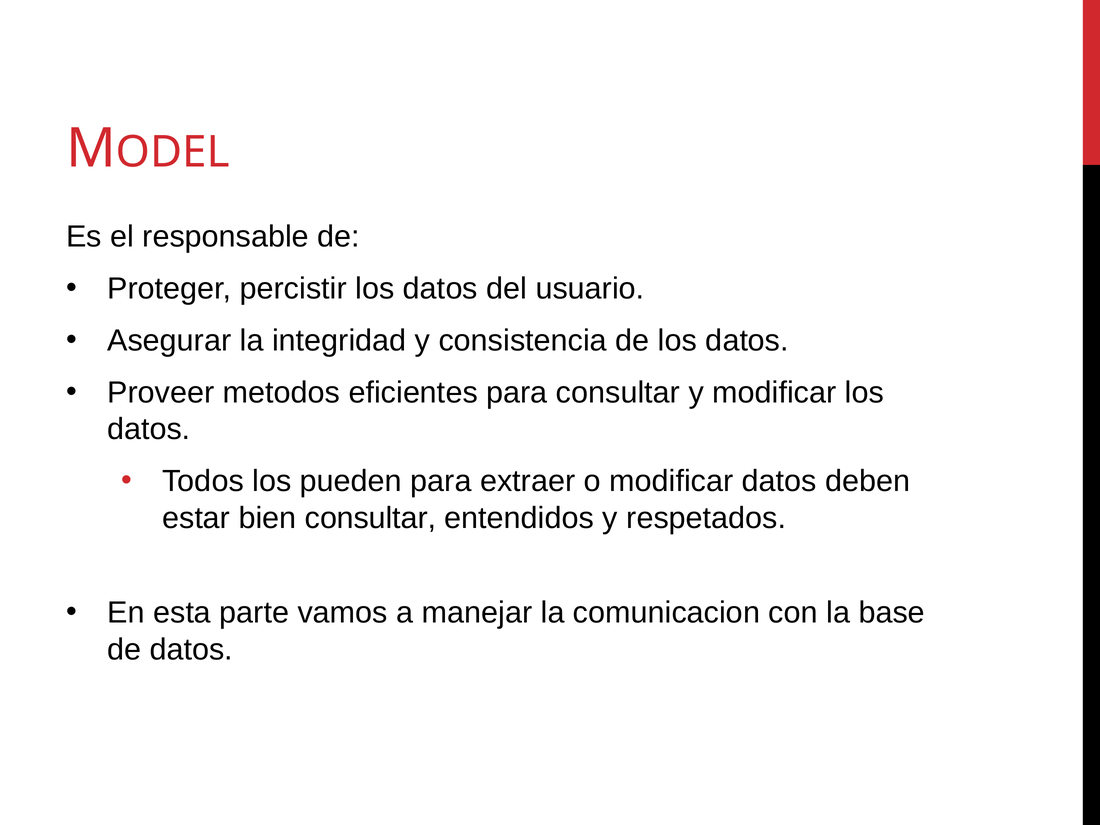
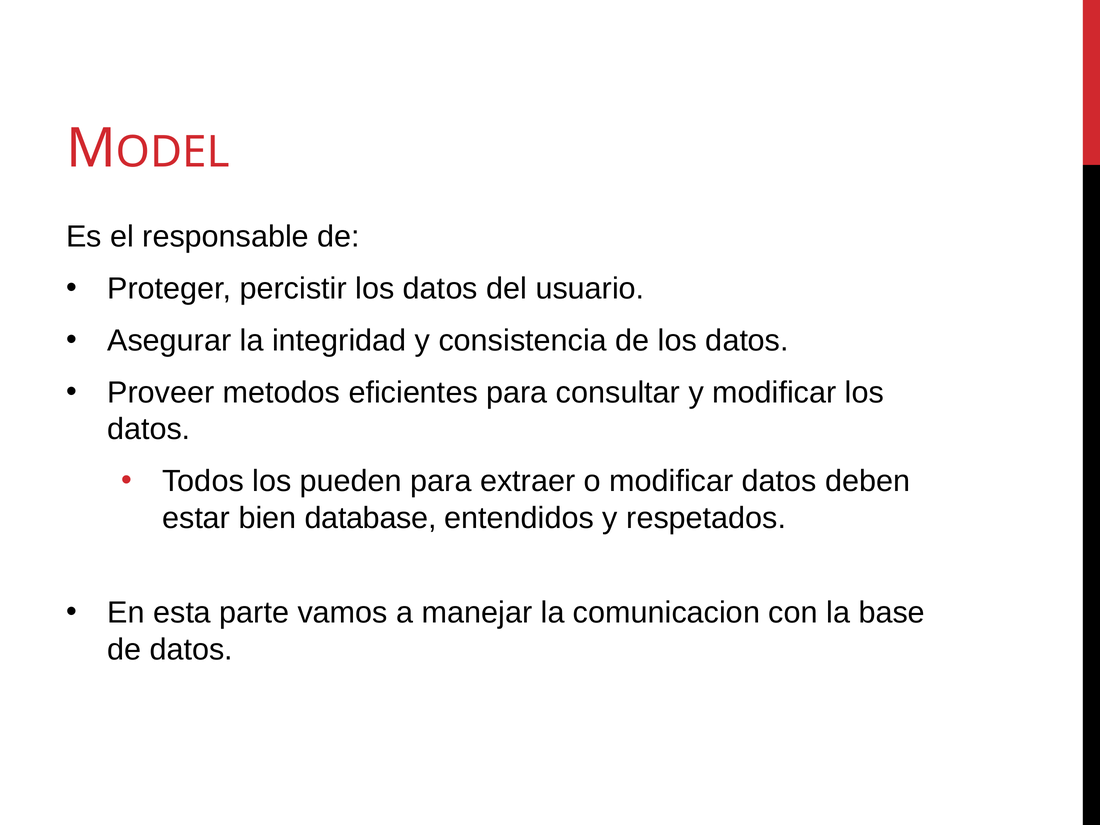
bien consultar: consultar -> database (371, 518)
